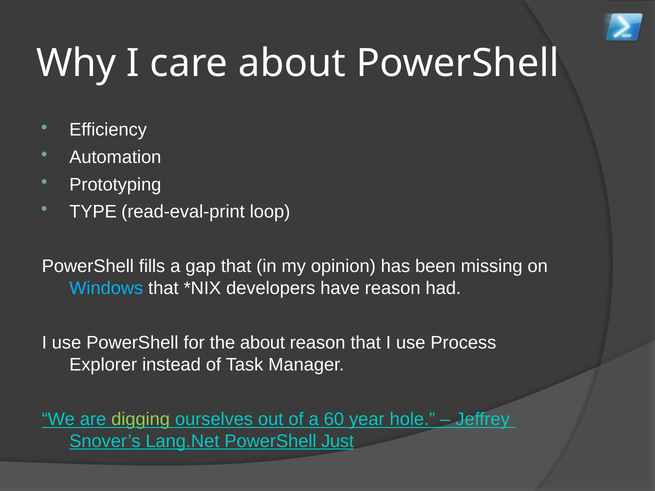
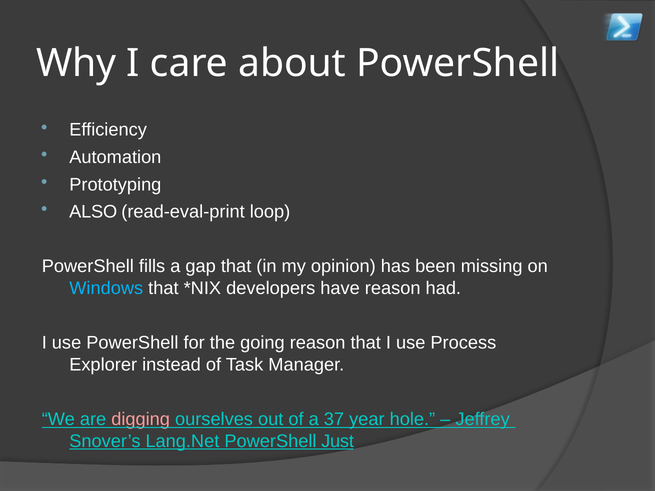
TYPE: TYPE -> ALSO (93, 212)
the about: about -> going (262, 343)
digging colour: light green -> pink (141, 420)
60: 60 -> 37 (334, 420)
